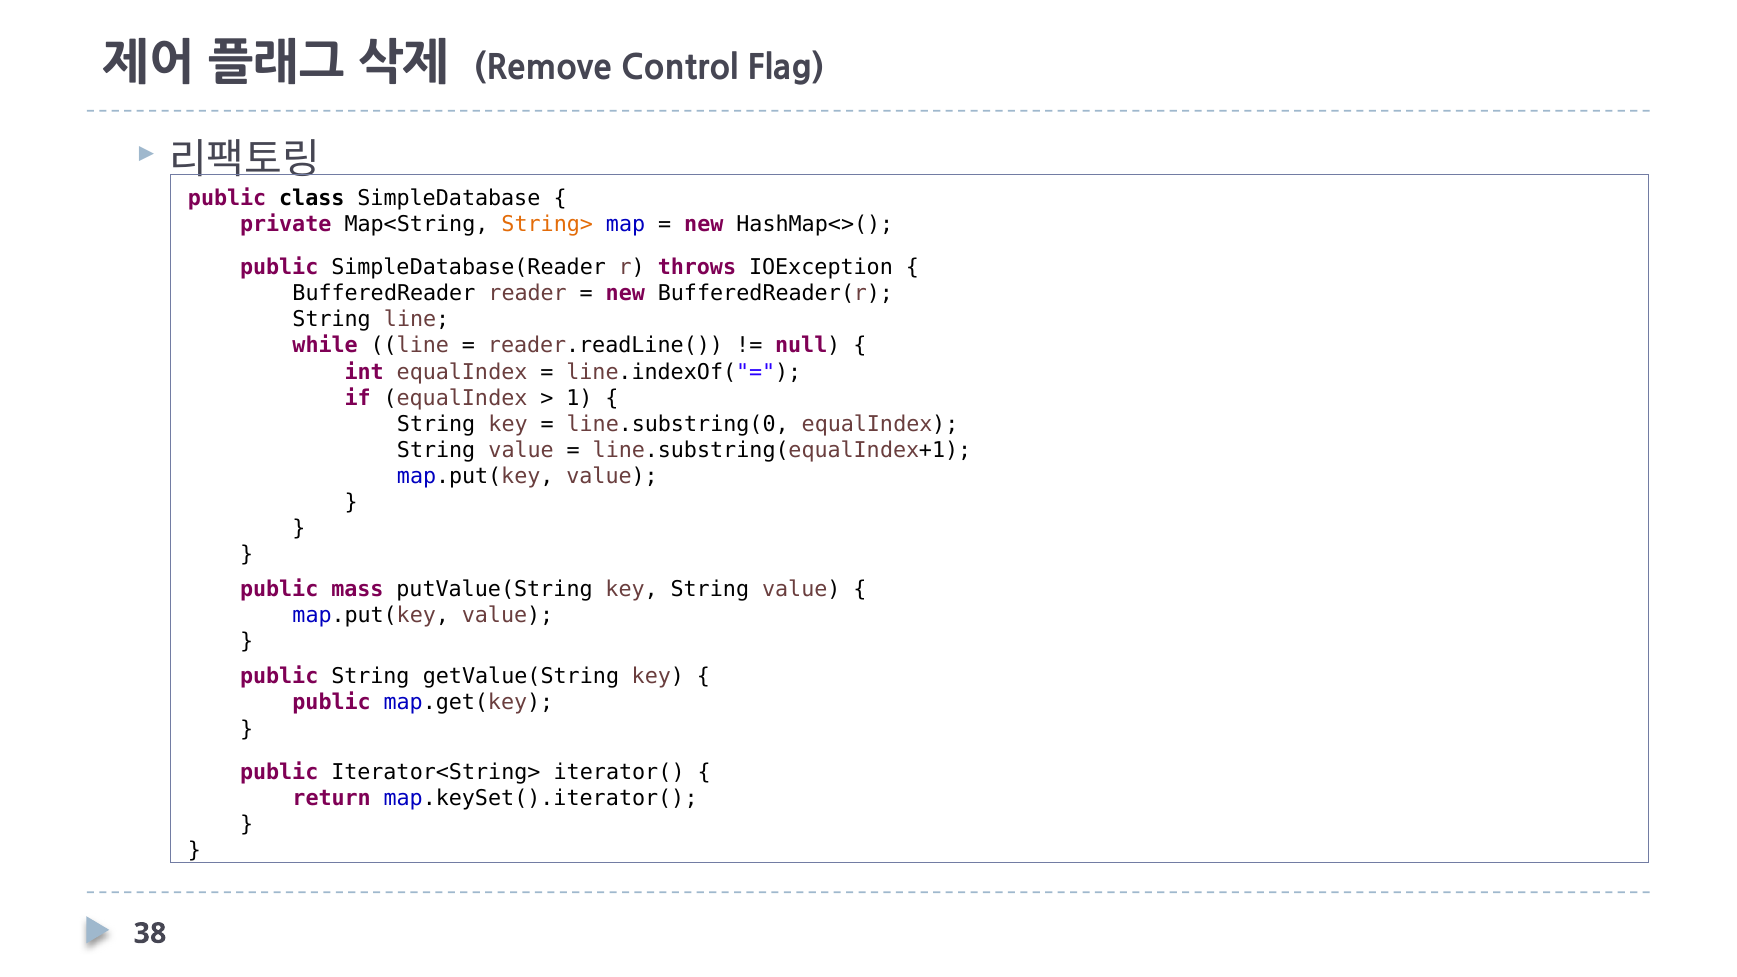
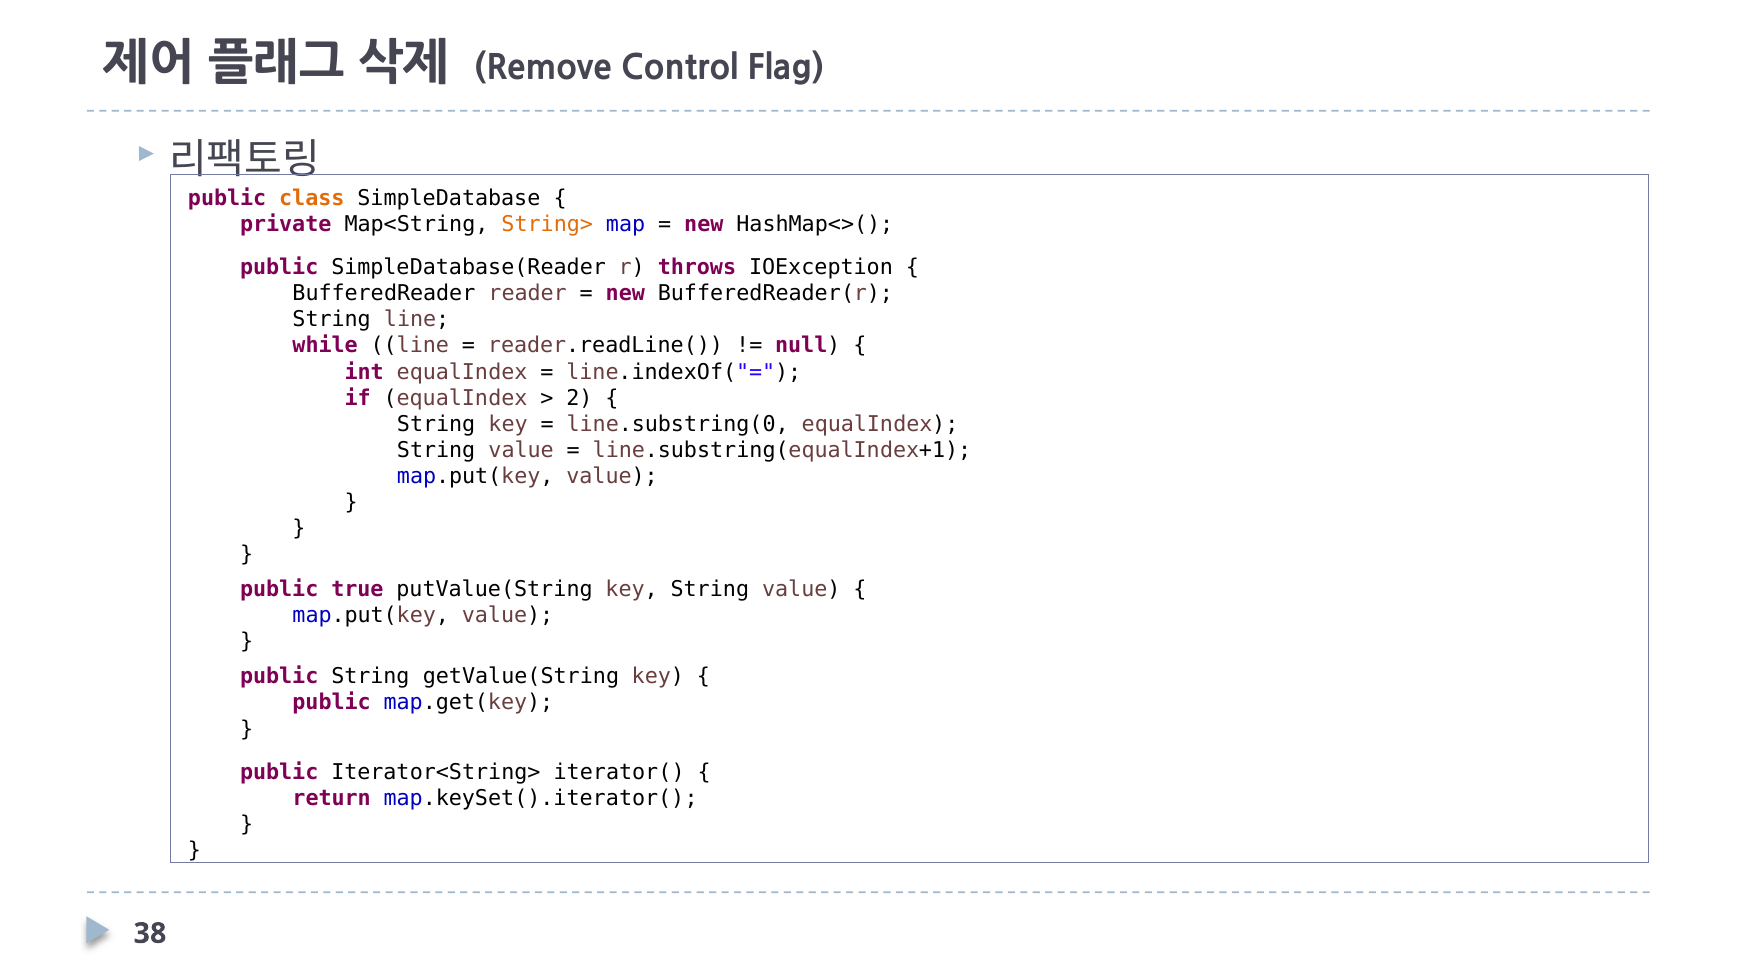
class colour: black -> orange (312, 198)
1: 1 -> 2 (579, 398)
mass: mass -> true (357, 590)
